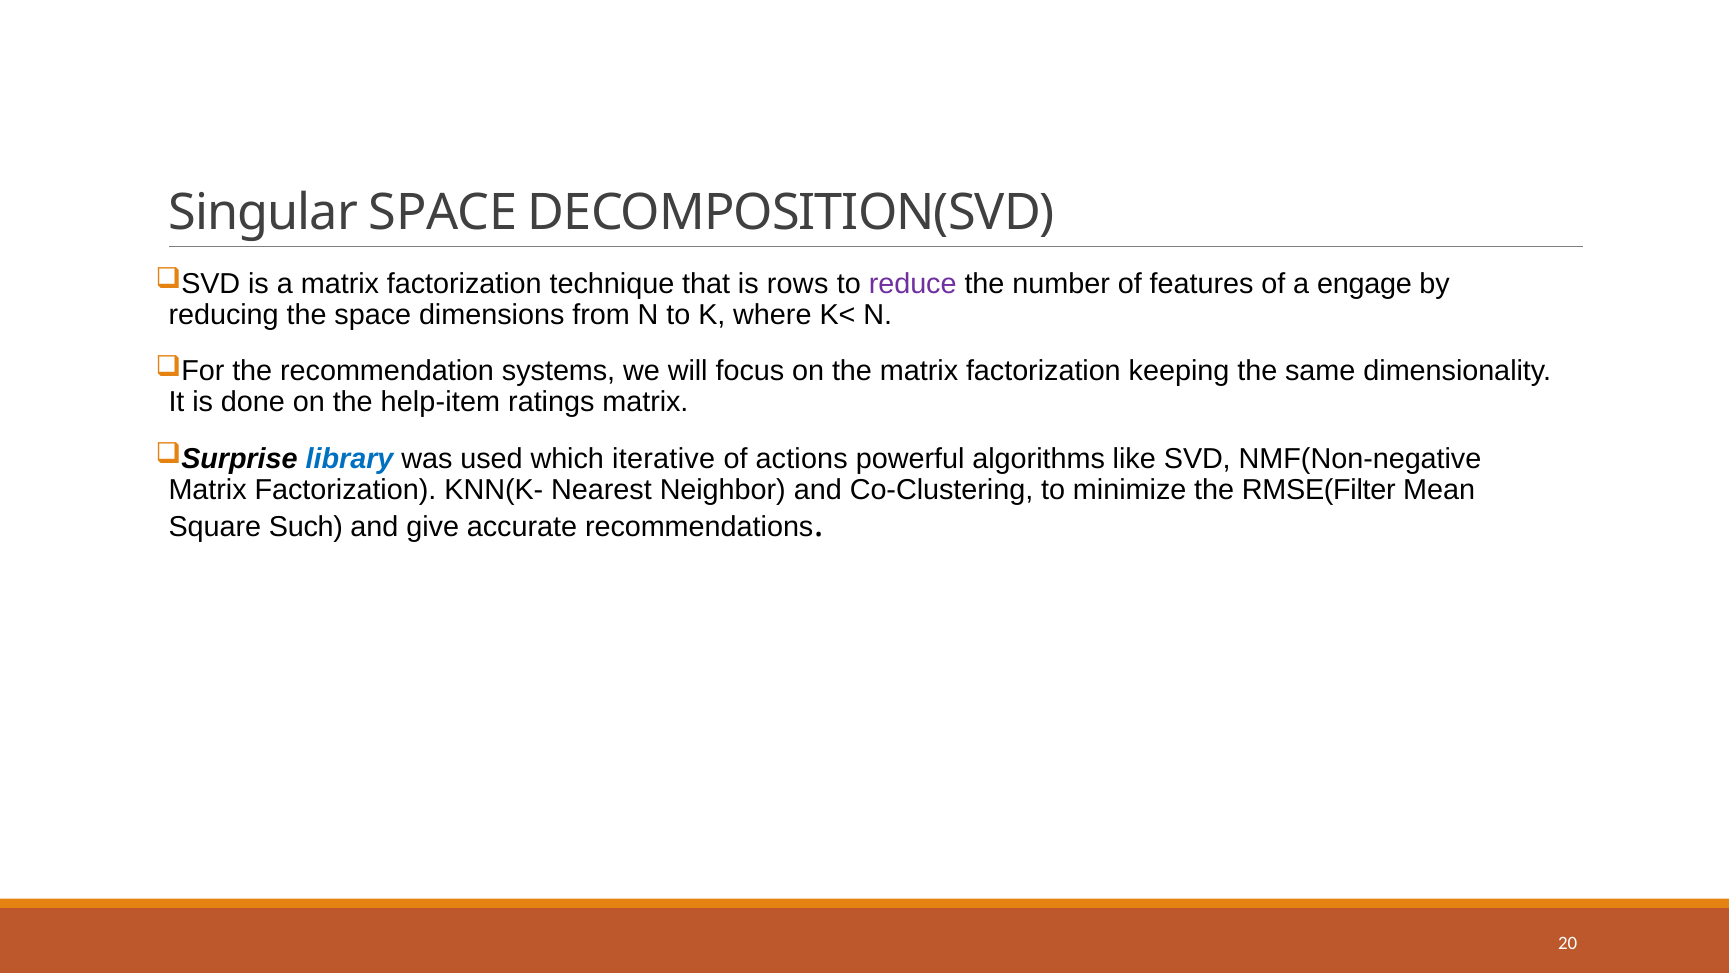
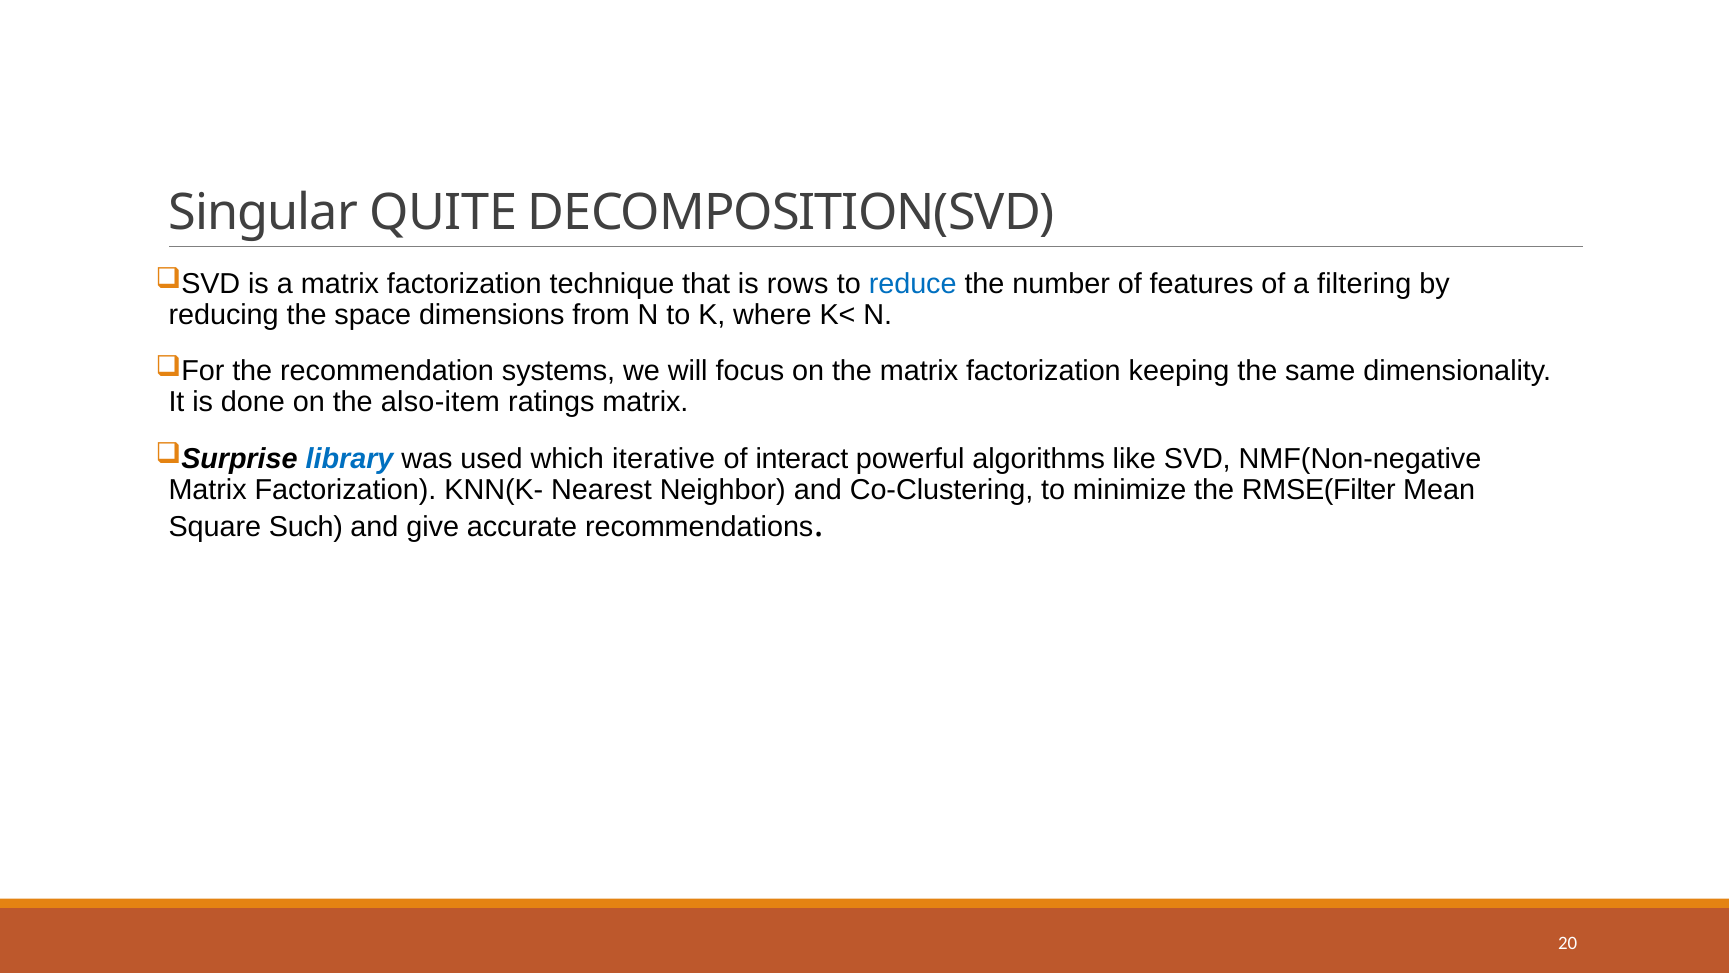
Singular SPACE: SPACE -> QUITE (443, 213)
reduce colour: purple -> blue (913, 284)
engage: engage -> filtering (1364, 284)
help-item: help-item -> also-item (440, 402)
actions: actions -> interact (802, 458)
